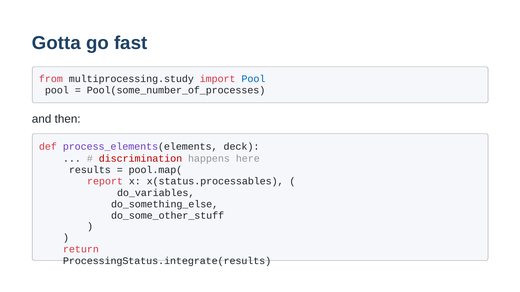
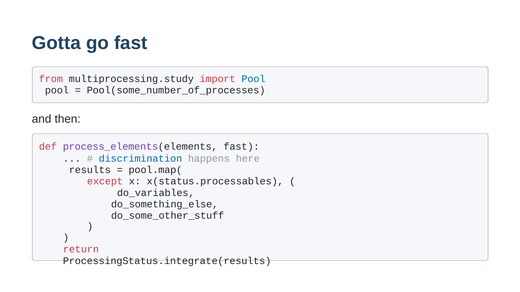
process_elements(elements deck: deck -> fast (241, 147)
discrimination colour: red -> blue (141, 159)
report: report -> except (105, 182)
